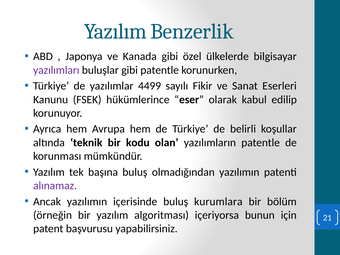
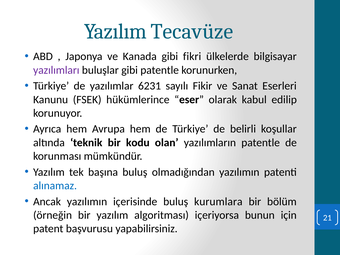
Benzerlik: Benzerlik -> Tecavüze (192, 32)
özel: özel -> fikri (192, 56)
4499: 4499 -> 6231 (150, 86)
alınamaz colour: purple -> blue (55, 186)
